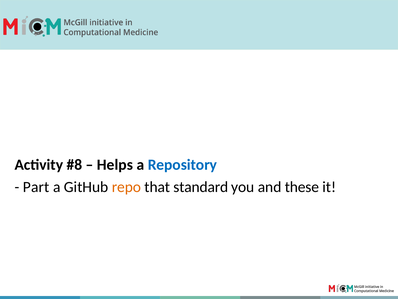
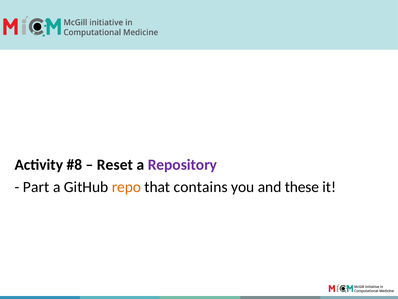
Helps: Helps -> Reset (115, 164)
Repository colour: blue -> purple (182, 164)
standard: standard -> contains (201, 187)
